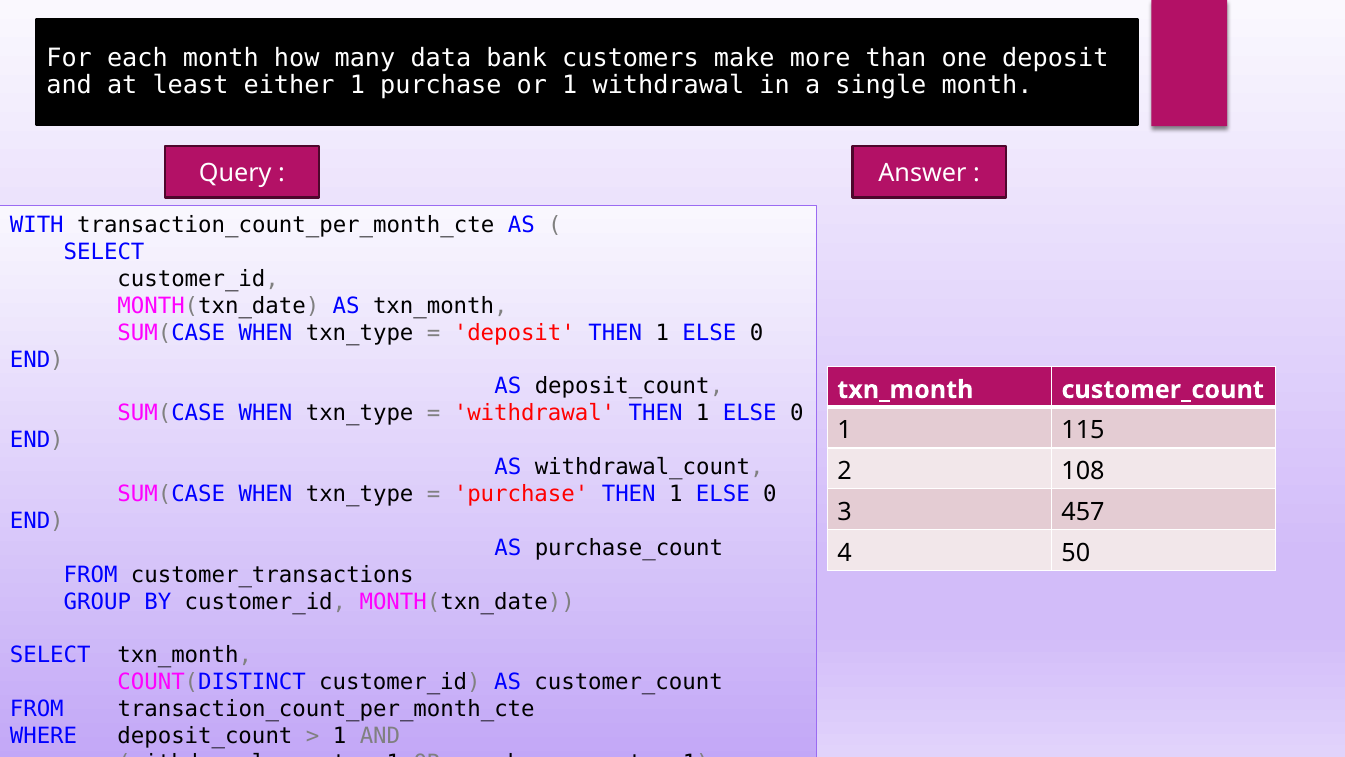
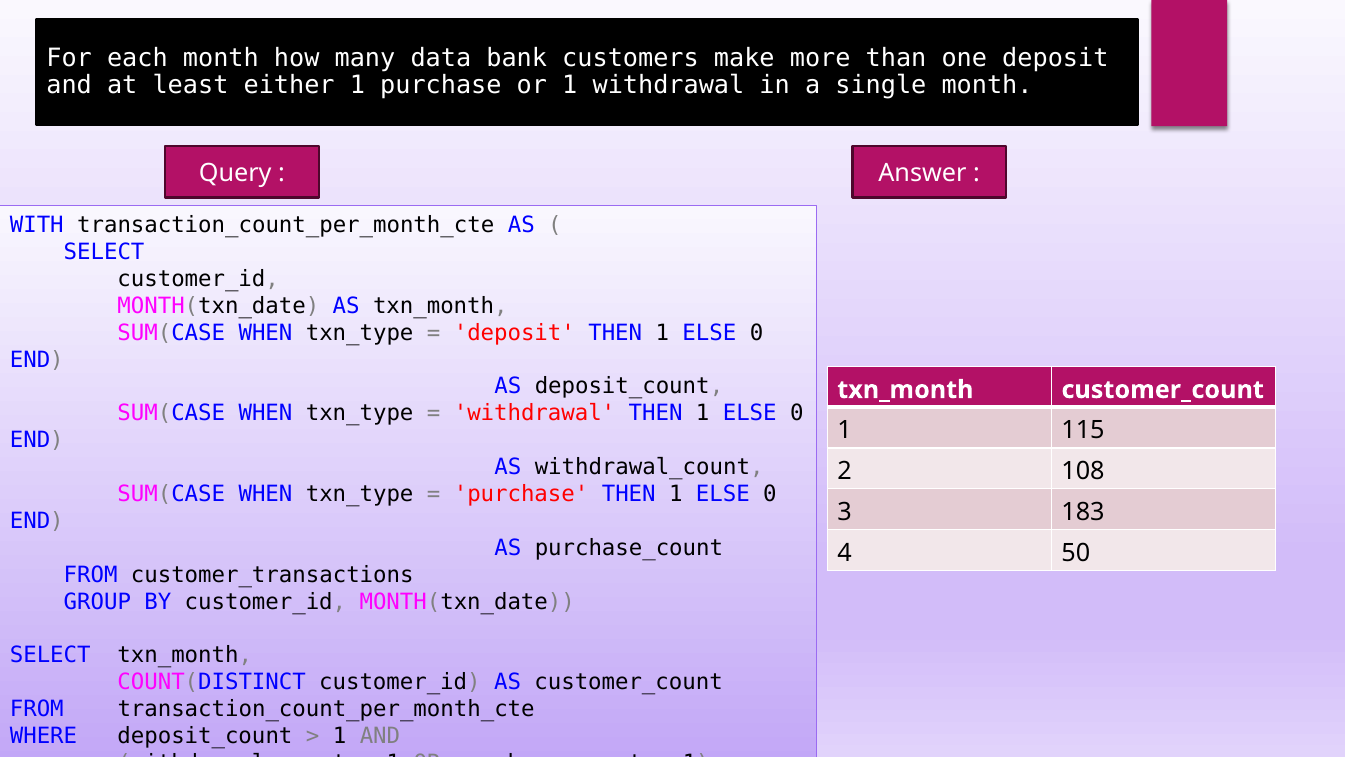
457: 457 -> 183 (1083, 512)
